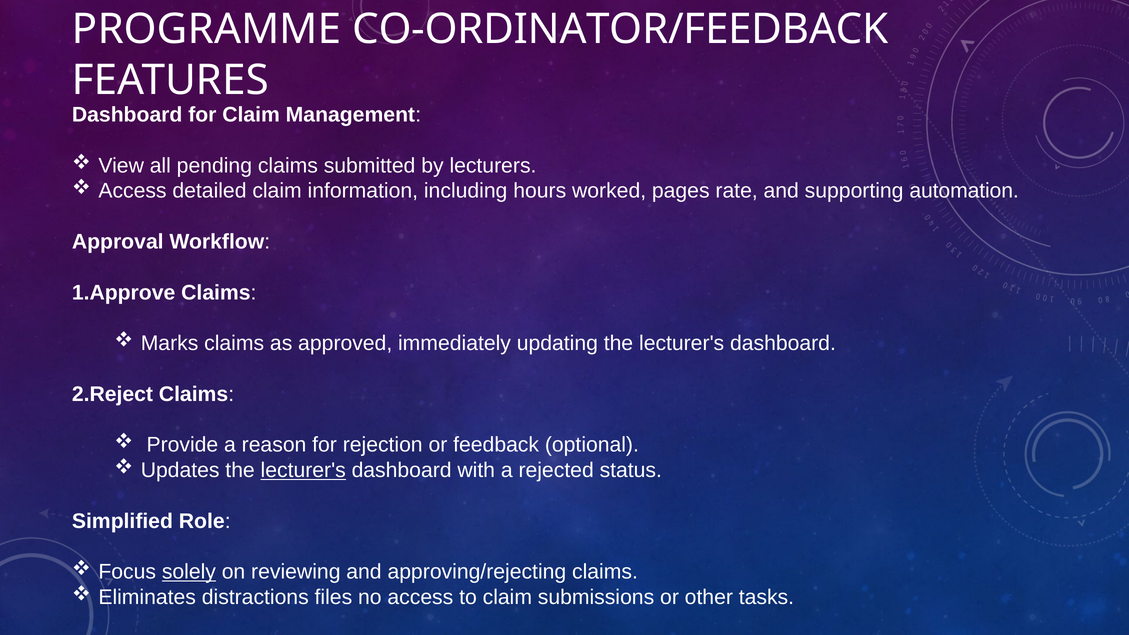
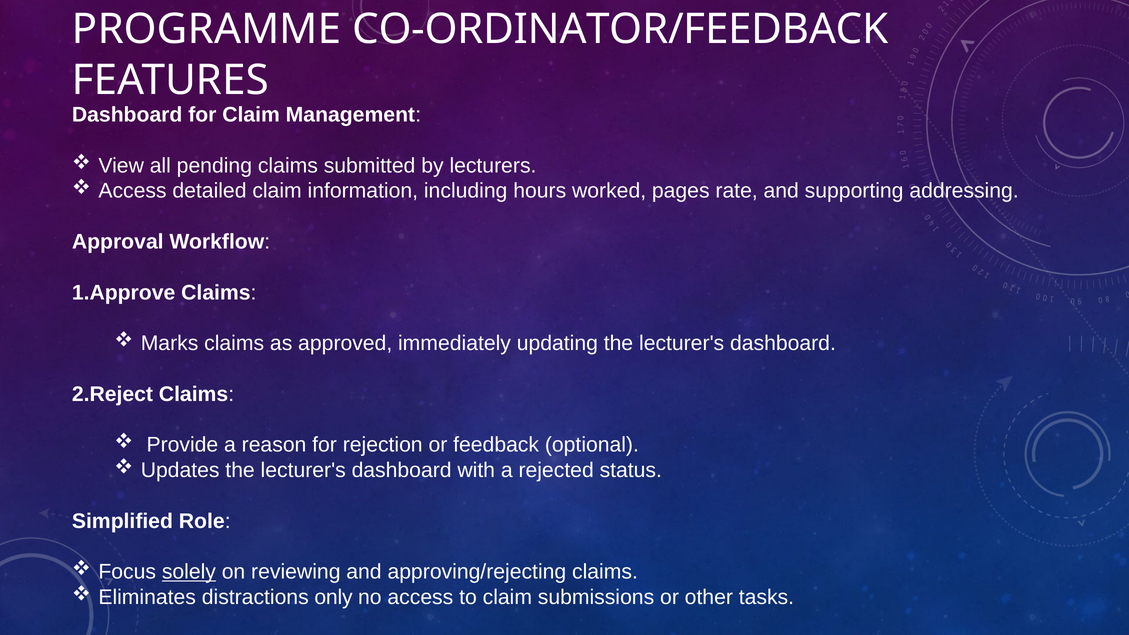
automation: automation -> addressing (964, 191)
lecturer's underline: present -> none (303, 470)
files: files -> only (333, 597)
